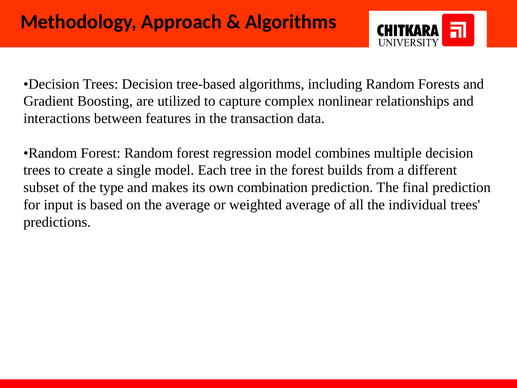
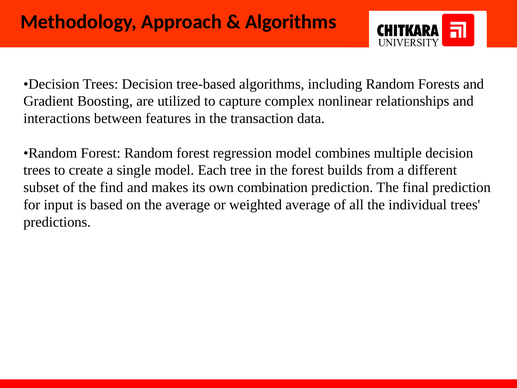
type: type -> find (111, 187)
